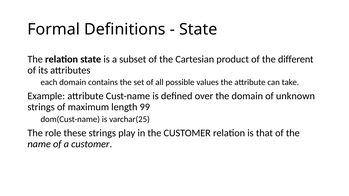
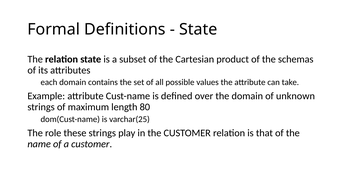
different: different -> schemas (296, 59)
99: 99 -> 80 (145, 107)
